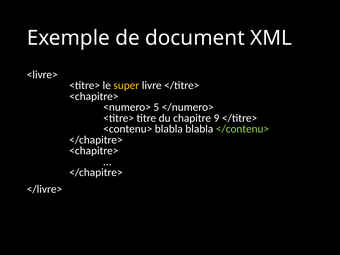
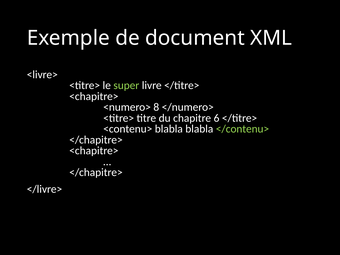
super colour: yellow -> light green (126, 85)
5: 5 -> 8 (156, 107)
9: 9 -> 6 (217, 118)
